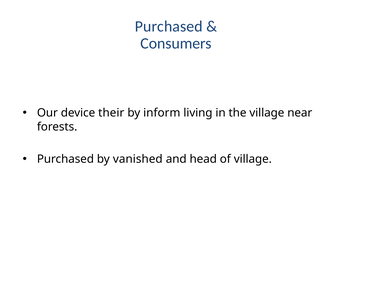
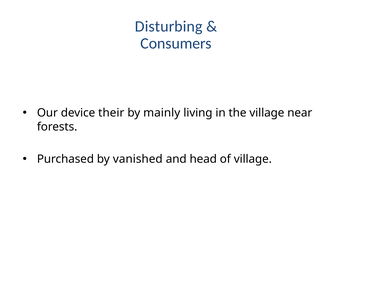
Purchased: Purchased -> Disturbing (169, 26)
inform: inform -> mainly (162, 113)
